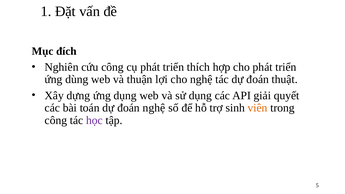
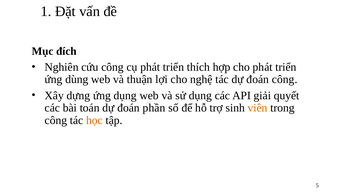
đoán thuật: thuật -> công (285, 79)
đoán nghệ: nghệ -> phần (154, 108)
học colour: purple -> orange (94, 120)
